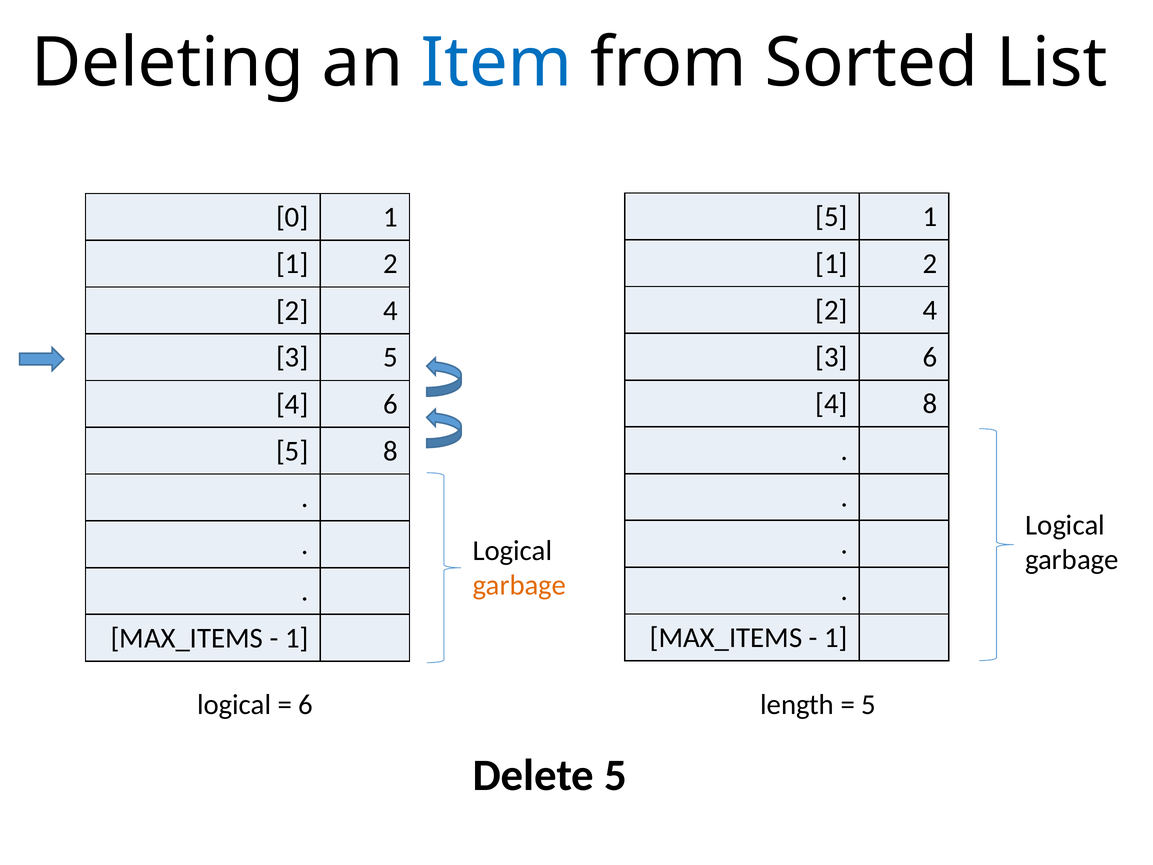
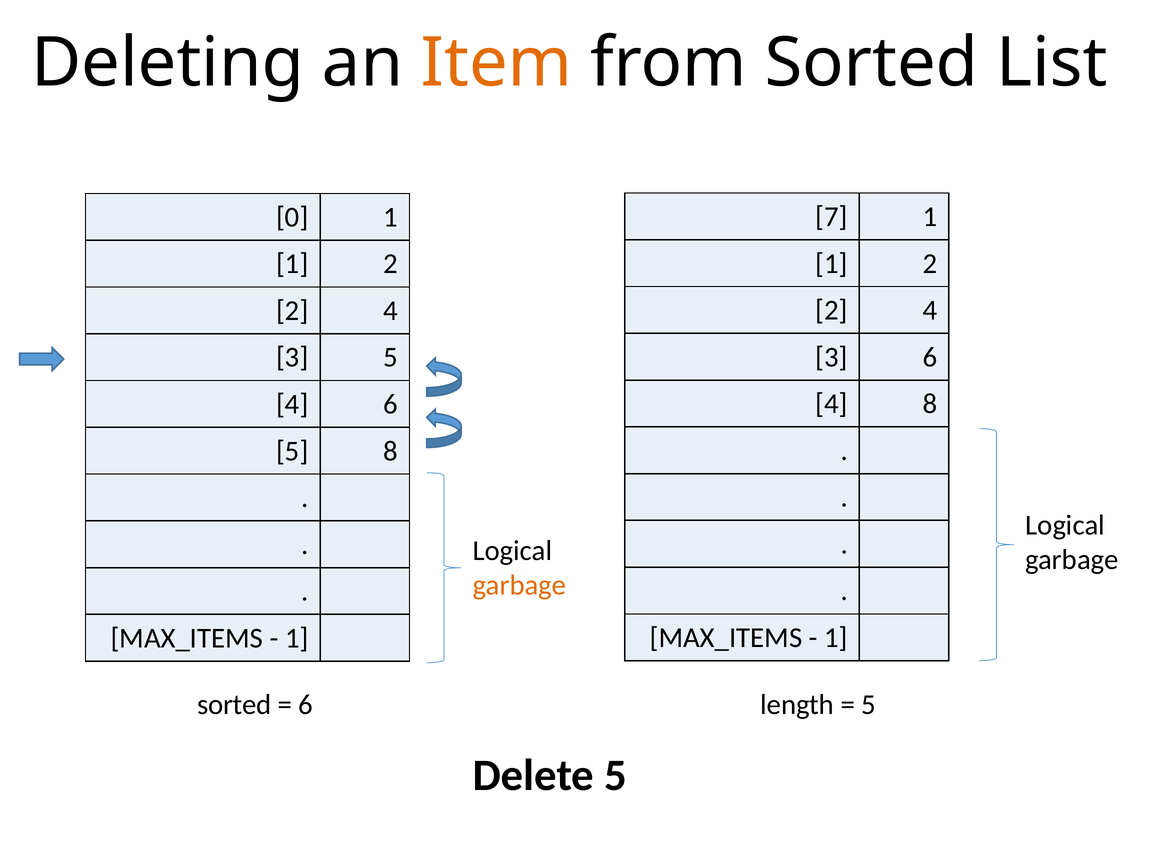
Item colour: blue -> orange (497, 63)
5: 5 -> 7 (832, 217)
logical: logical -> sorted (234, 705)
